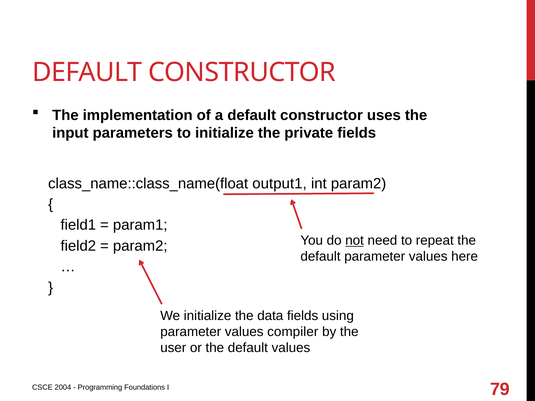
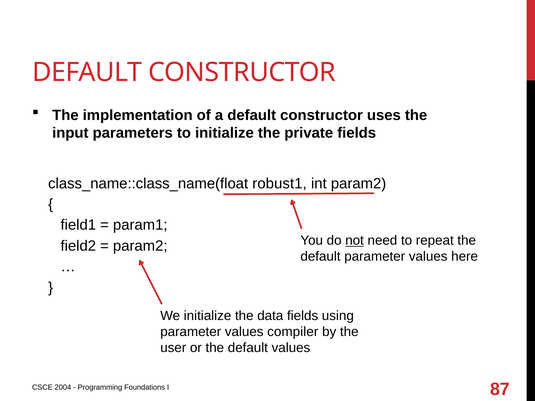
output1: output1 -> robust1 (280, 184)
79: 79 -> 87 (500, 390)
